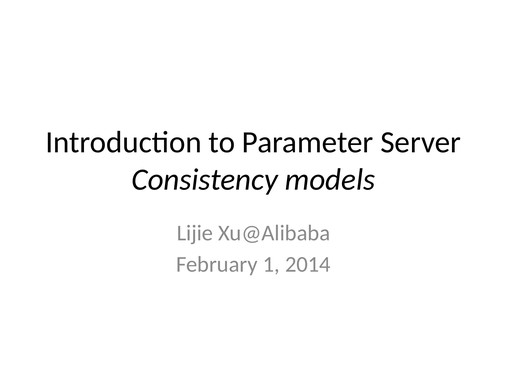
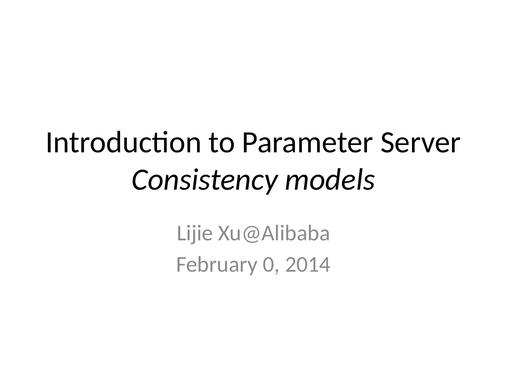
1: 1 -> 0 (271, 265)
